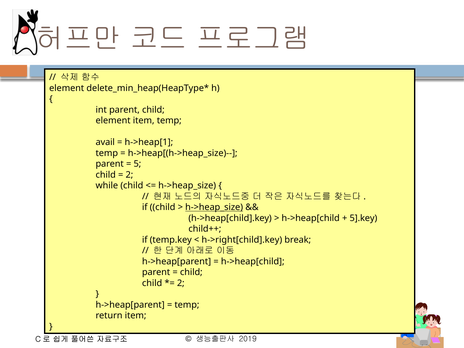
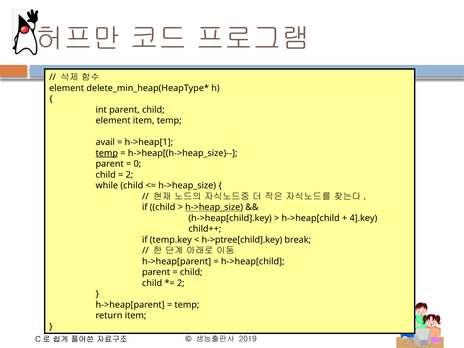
temp underline: none -> present (107, 153)
5: 5 -> 0 (137, 164)
5].key: 5].key -> 4].key (363, 218)
h->right[child].key: h->right[child].key -> h->ptree[child].key (242, 240)
